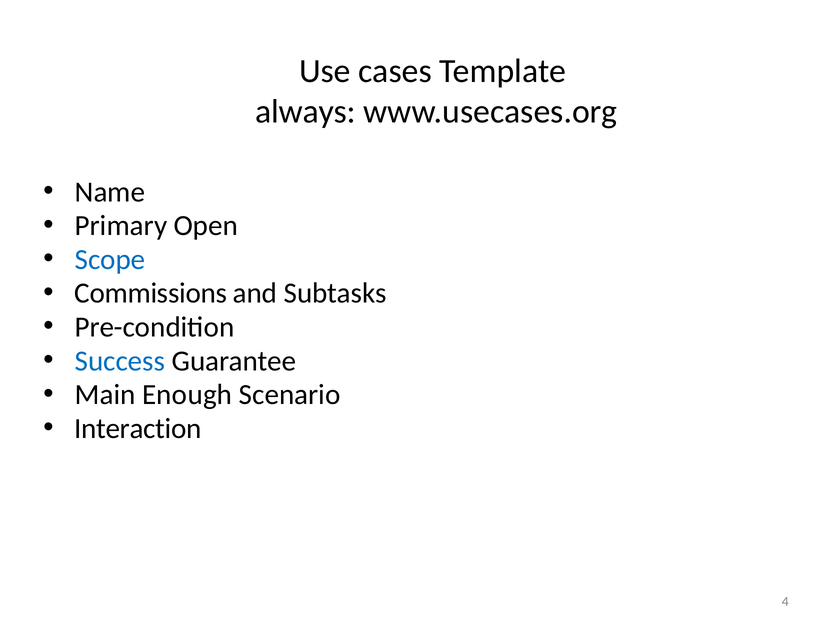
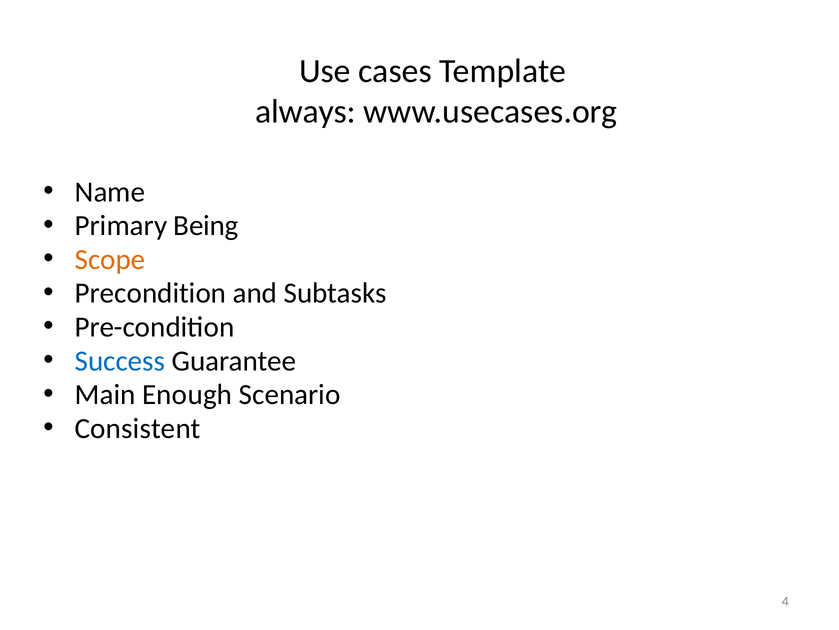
Open: Open -> Being (206, 226)
Scope colour: blue -> orange (110, 259)
Commissions: Commissions -> Precondition (151, 293)
Interaction: Interaction -> Consistent (138, 428)
